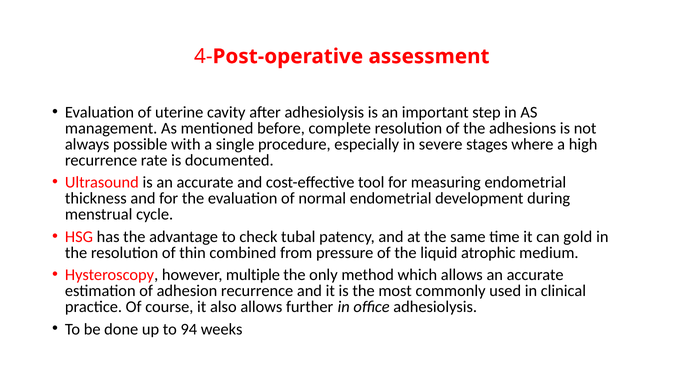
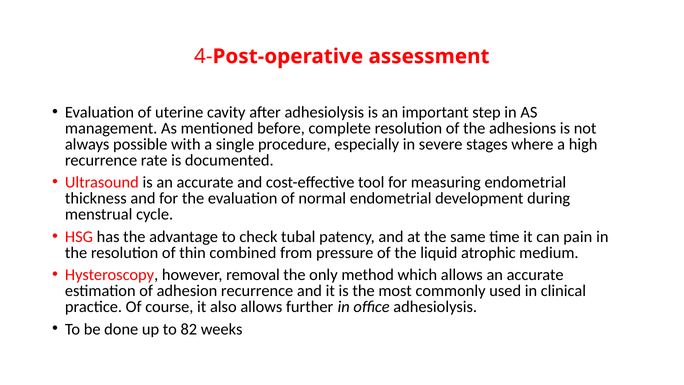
gold: gold -> pain (578, 237)
multiple: multiple -> removal (253, 275)
94: 94 -> 82 (189, 329)
